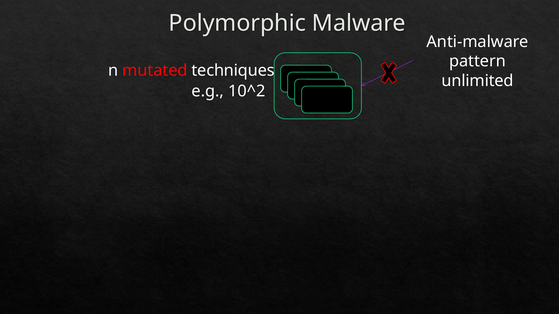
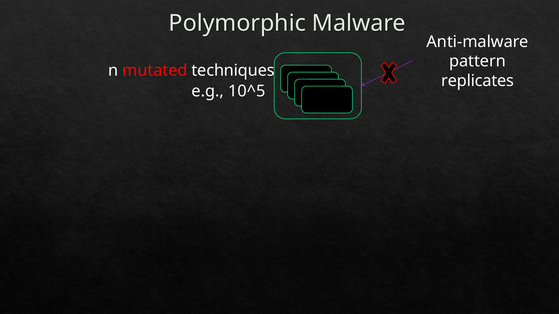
unlimited: unlimited -> replicates (478, 81)
10^2: 10^2 -> 10^5 (247, 91)
